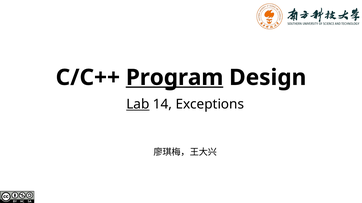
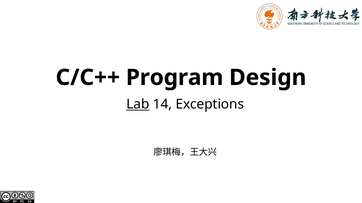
Program underline: present -> none (175, 78)
